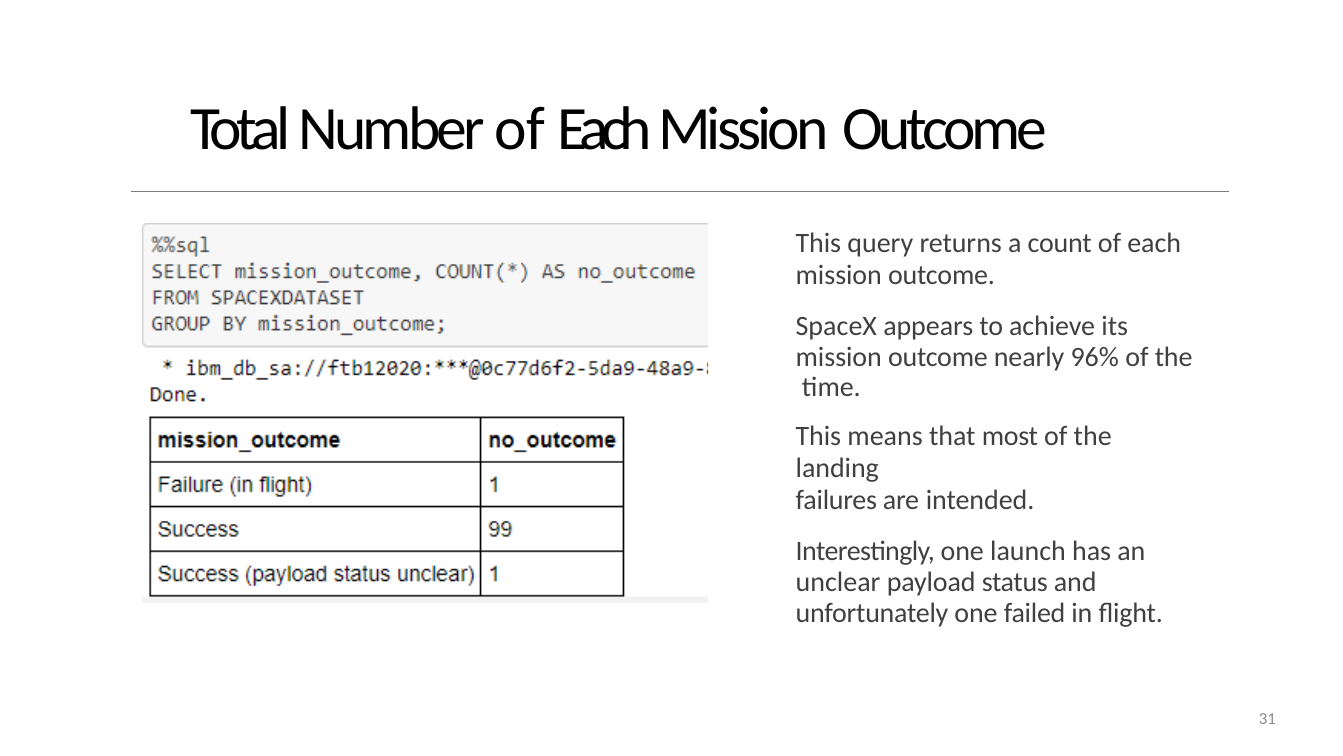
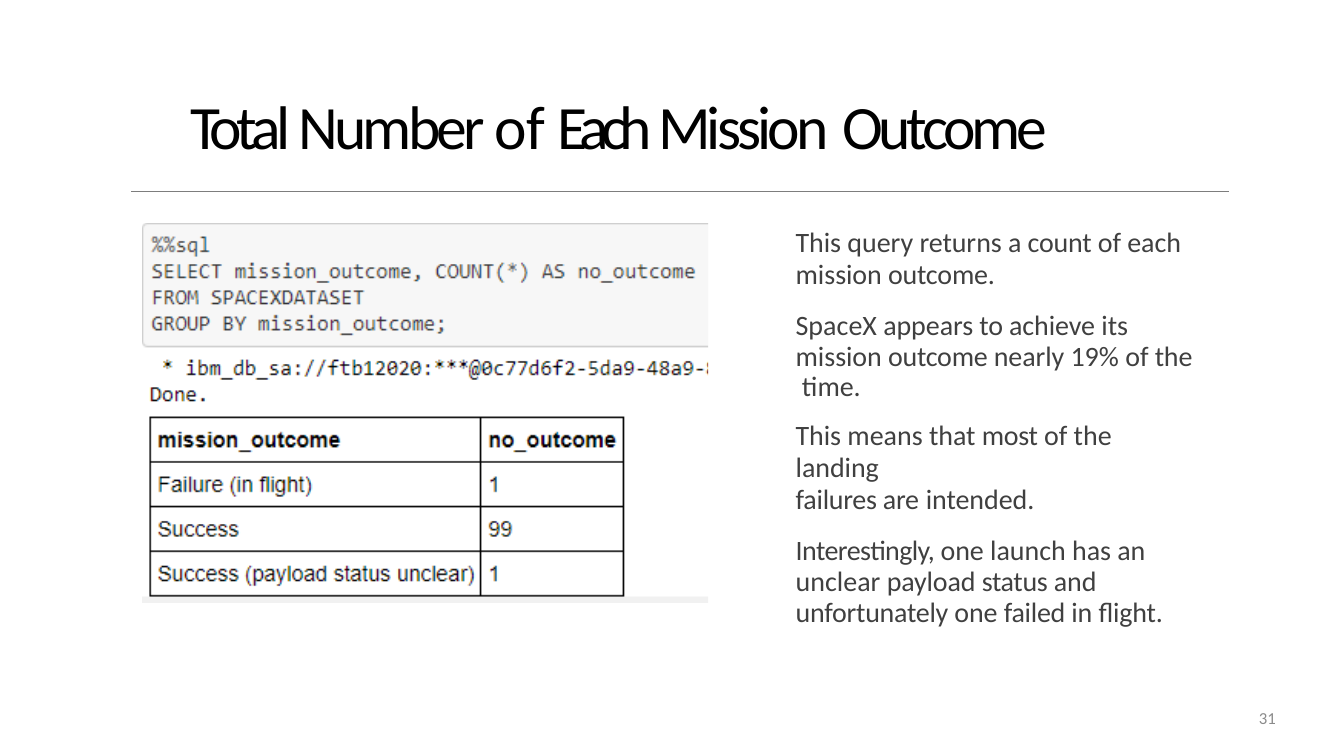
96%: 96% -> 19% (1095, 356)
